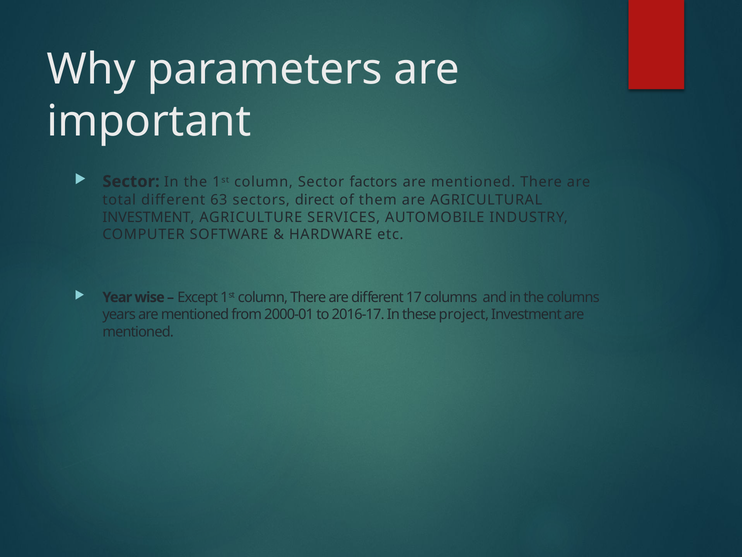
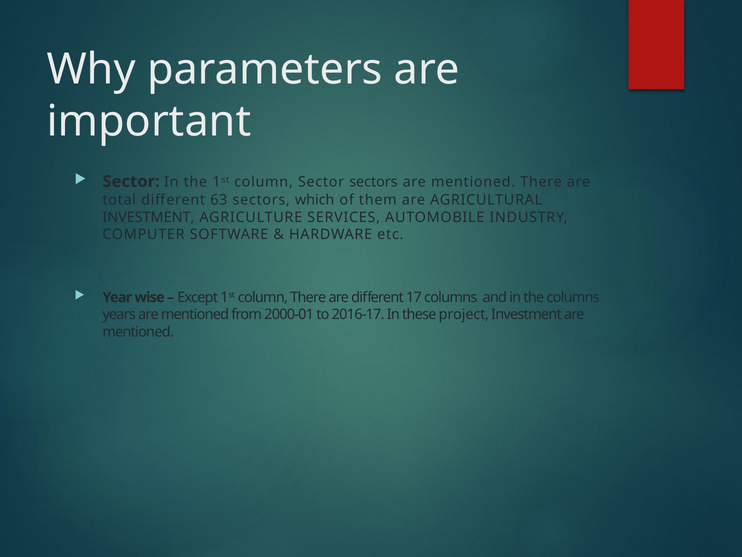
Sector factors: factors -> sectors (373, 182)
direct: direct -> which (315, 200)
